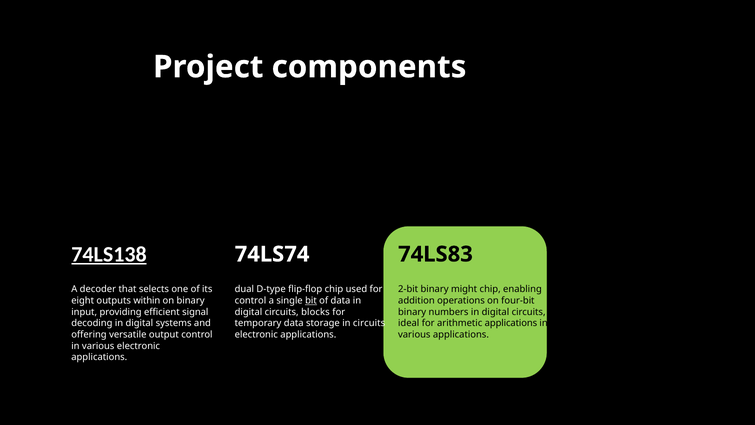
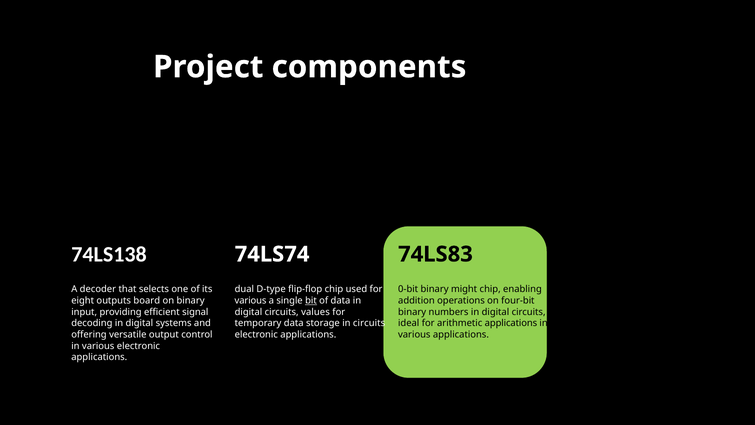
74LS138 underline: present -> none (109, 254)
2-bit: 2-bit -> 0-bit (408, 289)
within: within -> board (147, 300)
control: control -> various (251, 300)
blocks: blocks -> values (315, 312)
